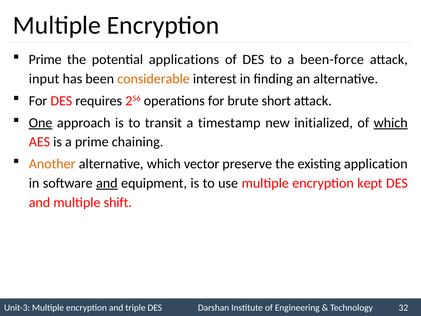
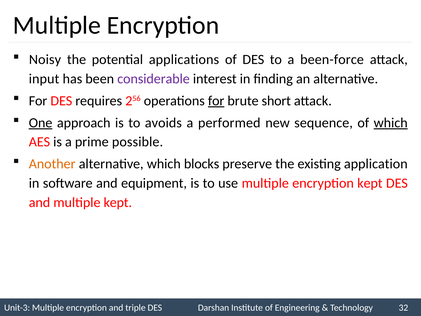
Prime: Prime -> Noisy (45, 59)
considerable colour: orange -> purple (154, 79)
for underline: none -> present (216, 101)
transit: transit -> avoids (163, 123)
timestamp: timestamp -> performed (229, 123)
initialized: initialized -> sequence (324, 123)
chaining: chaining -> possible (138, 142)
vector: vector -> blocks (202, 164)
and underline: present -> none (107, 183)
multiple shift: shift -> kept (118, 202)
